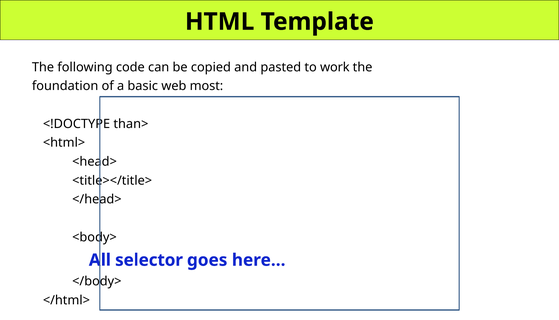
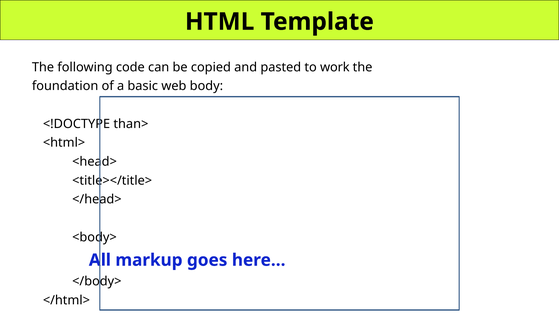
most: most -> body (206, 86)
selector: selector -> markup (149, 260)
